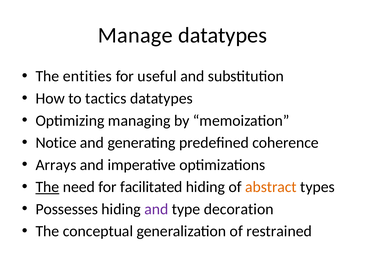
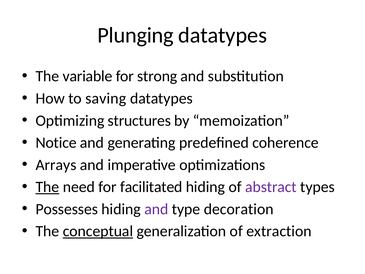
Manage: Manage -> Plunging (136, 35)
entities: entities -> variable (88, 76)
useful: useful -> strong (157, 76)
tactics: tactics -> saving (106, 98)
managing: managing -> structures (139, 120)
abstract colour: orange -> purple (271, 187)
conceptual underline: none -> present (98, 231)
restrained: restrained -> extraction (279, 231)
